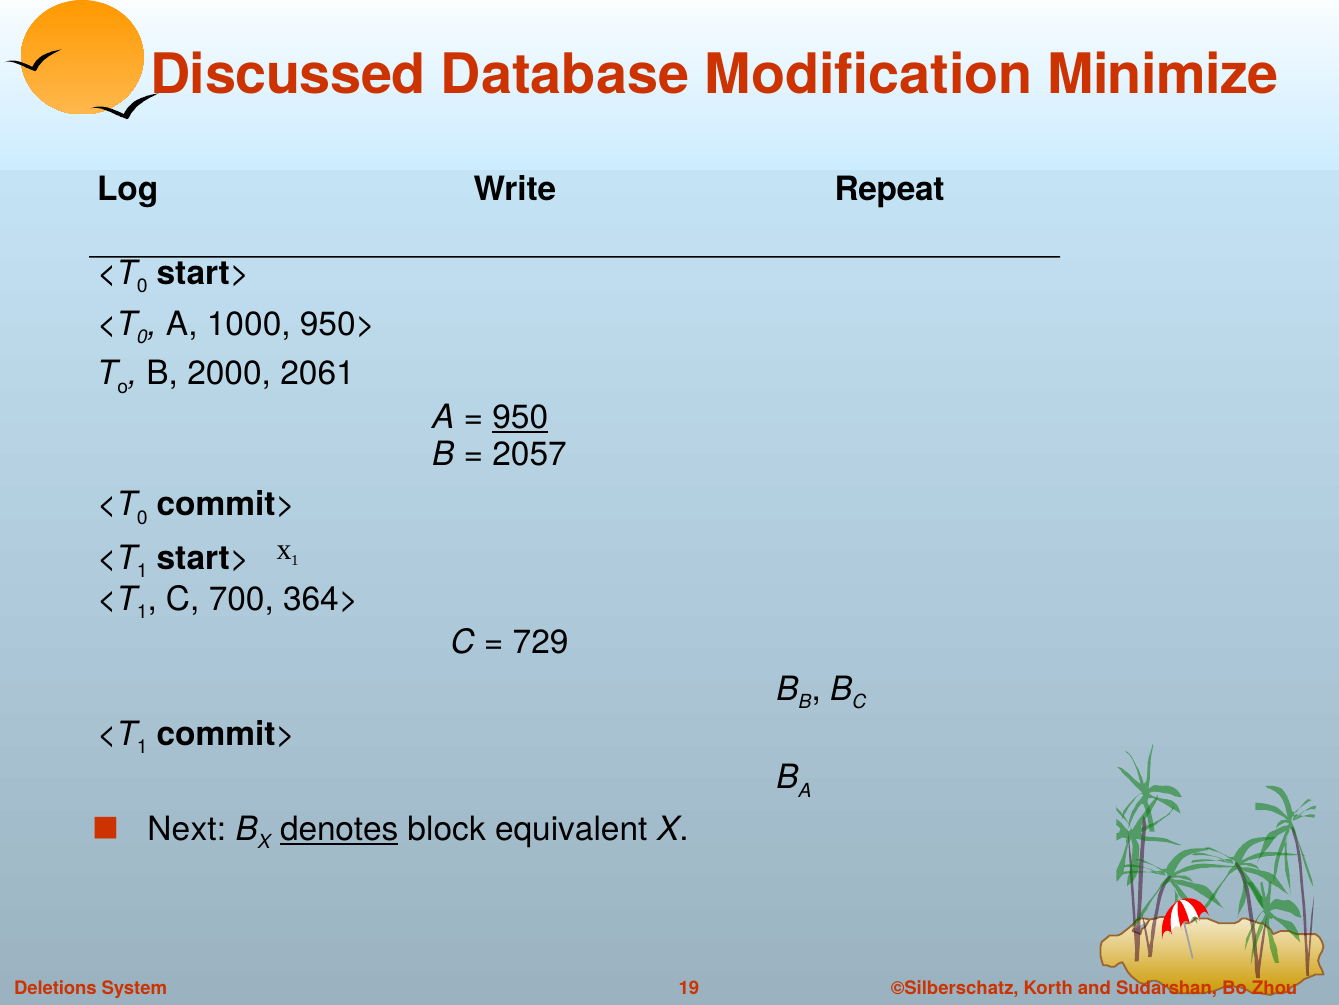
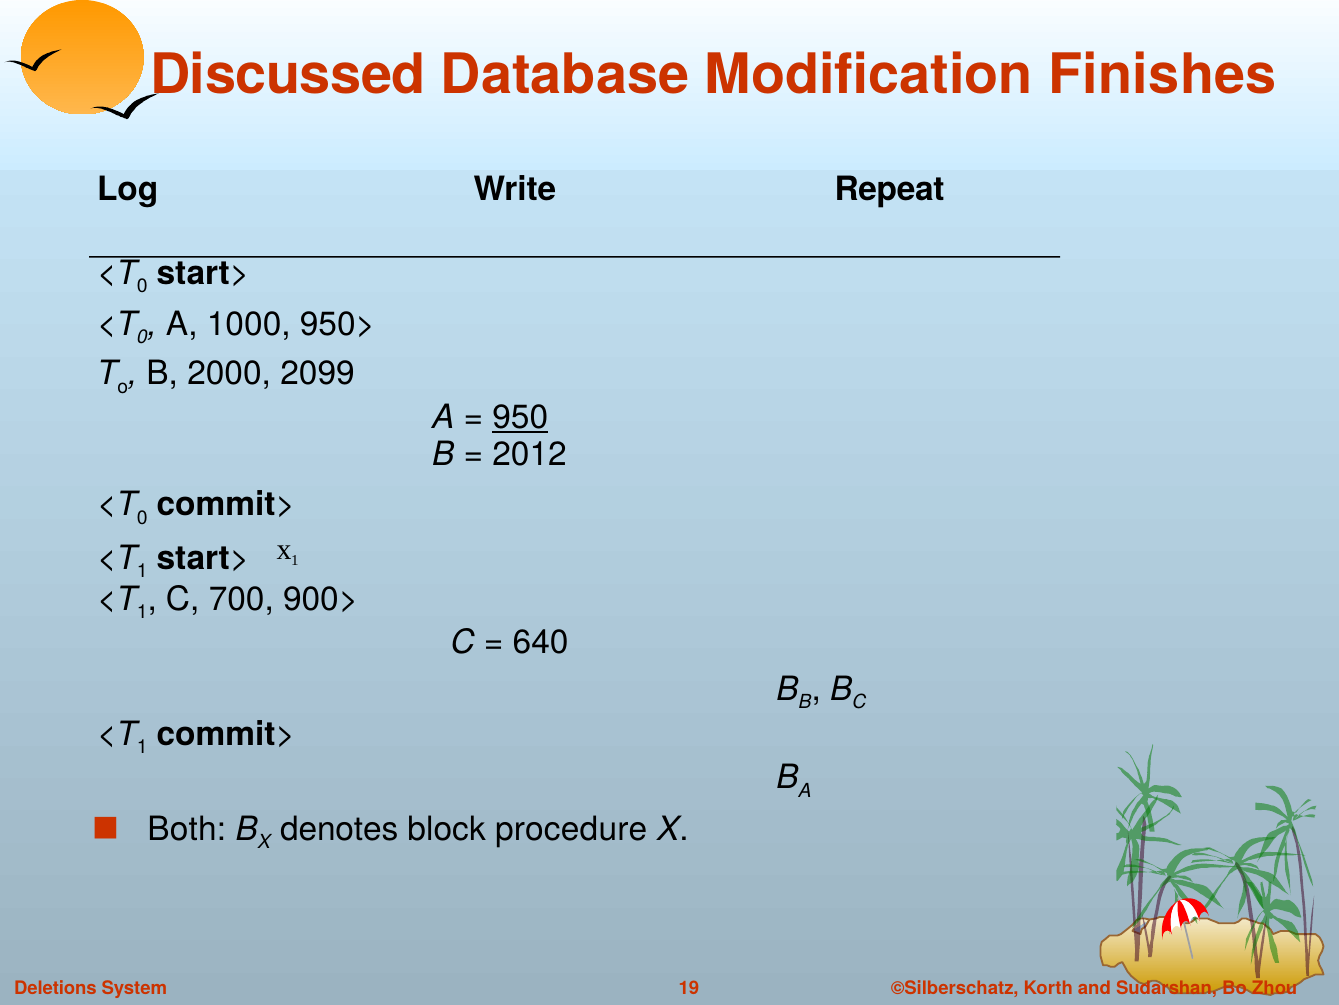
Minimize: Minimize -> Finishes (1162, 75)
2061: 2061 -> 2099 (318, 373)
2057: 2057 -> 2012 (530, 455)
364>: 364> -> 900> (321, 599)
729: 729 -> 640 (541, 641)
Next: Next -> Both (187, 829)
denotes underline: present -> none (339, 829)
equivalent: equivalent -> procedure (571, 829)
